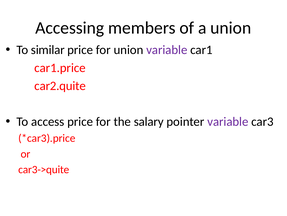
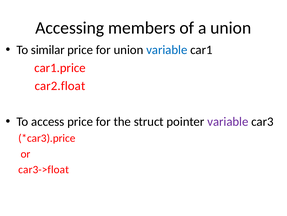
variable colour: purple -> blue (167, 50)
car2.quite: car2.quite -> car2.float (60, 86)
salary: salary -> struct (149, 121)
car3->quite: car3->quite -> car3->float (44, 169)
